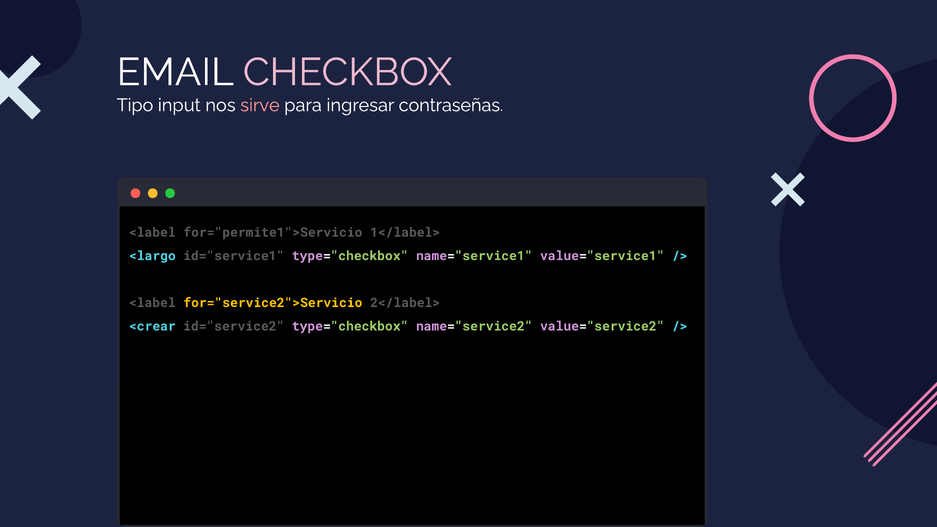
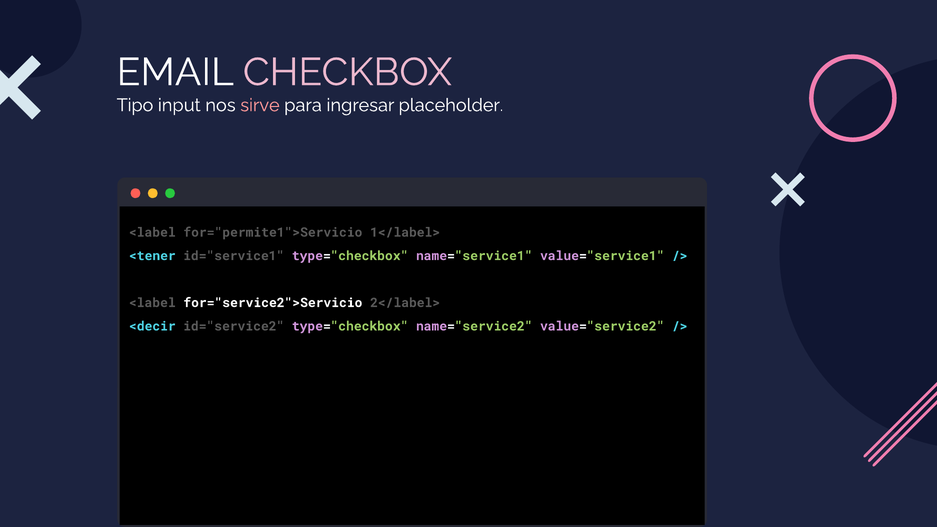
contraseñas: contraseñas -> placeholder (451, 105)
<largo: <largo -> <tener (152, 256)
for="service2">Servicio colour: yellow -> white (273, 303)
<crear: <crear -> <decir (152, 326)
